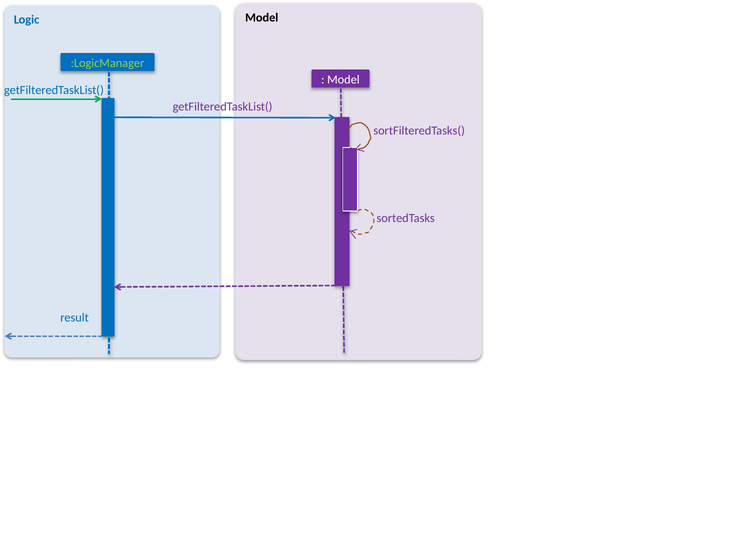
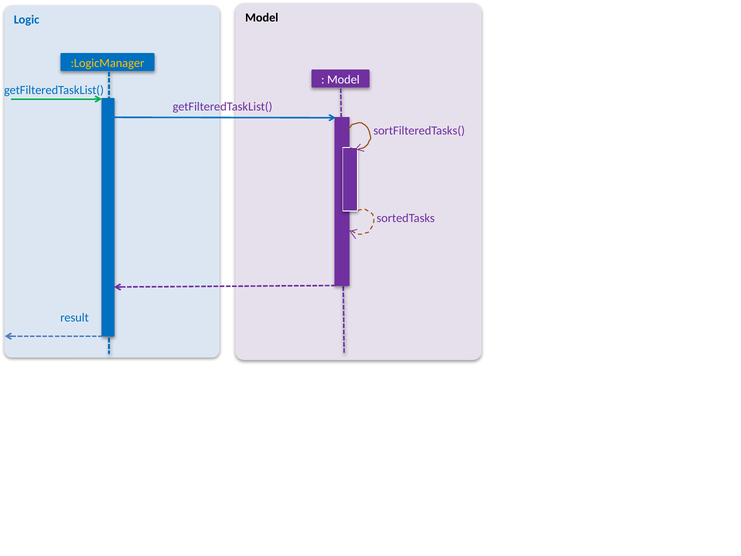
:LogicManager colour: light green -> yellow (107, 63)
